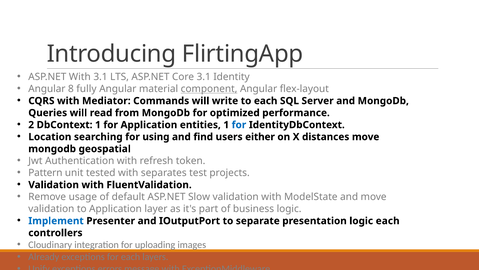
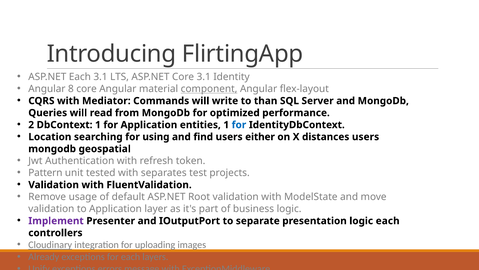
ASP.NET With: With -> Each (80, 77)
8 fully: fully -> core (87, 89)
to each: each -> than (266, 101)
distances move: move -> users (366, 137)
Slow: Slow -> Root (199, 196)
Implement colour: blue -> purple (56, 220)
Cloudinary underline: none -> present (50, 244)
